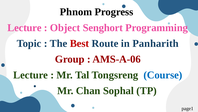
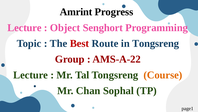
Phnom: Phnom -> Amrint (76, 12)
in Panharith: Panharith -> Tongsreng (156, 43)
AMS-A-06: AMS-A-06 -> AMS-A-22 (117, 59)
Course colour: blue -> orange (163, 75)
